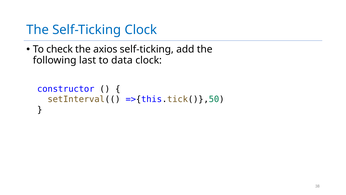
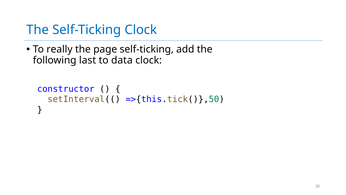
check: check -> really (59, 49)
axios: axios -> page (105, 49)
